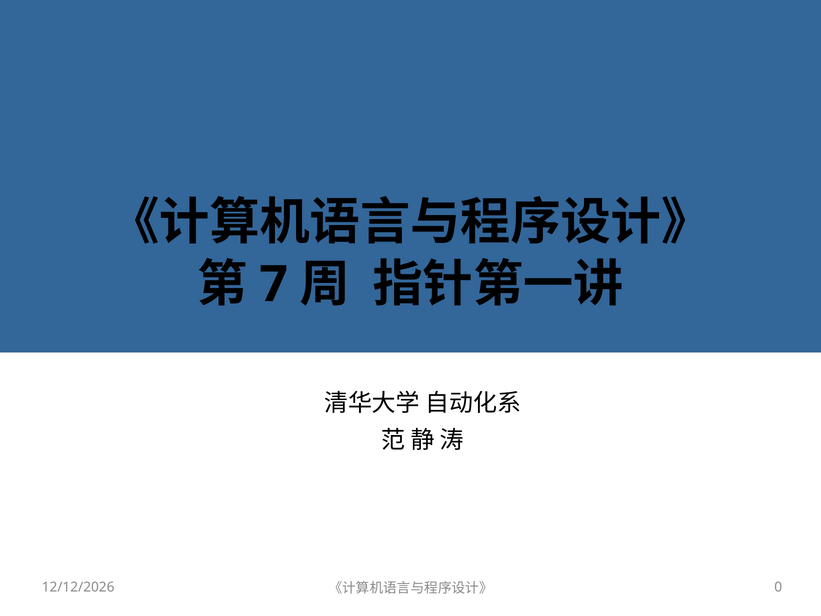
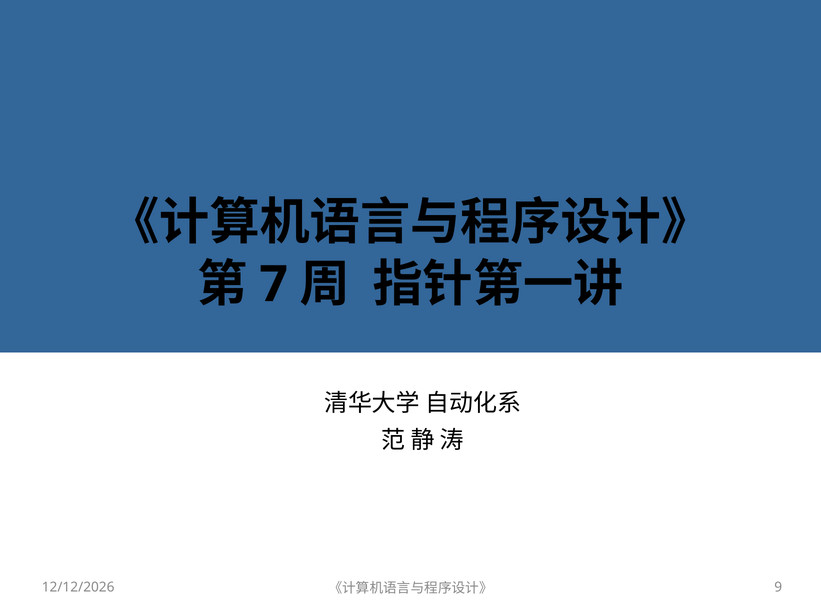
0: 0 -> 9 (778, 587)
